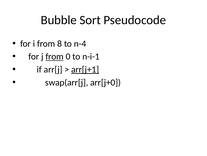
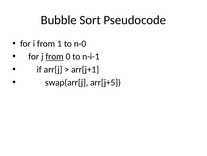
8: 8 -> 1 (60, 43)
n-4: n-4 -> n-0 (80, 43)
arr[j+1 underline: present -> none (85, 69)
arr[j+0: arr[j+0 -> arr[j+5 (106, 82)
